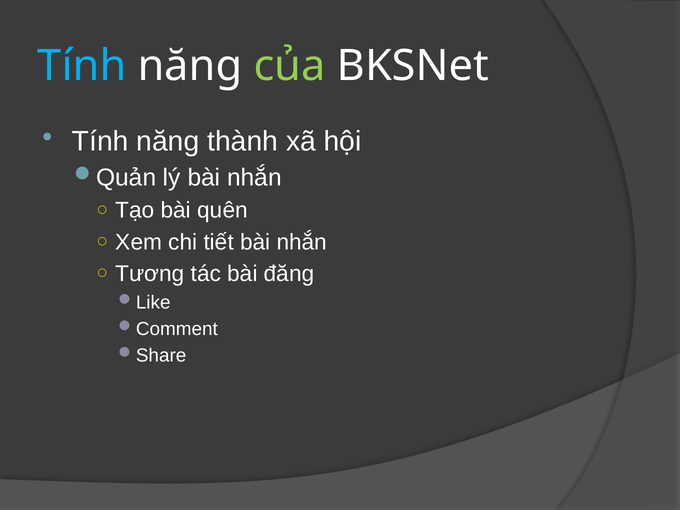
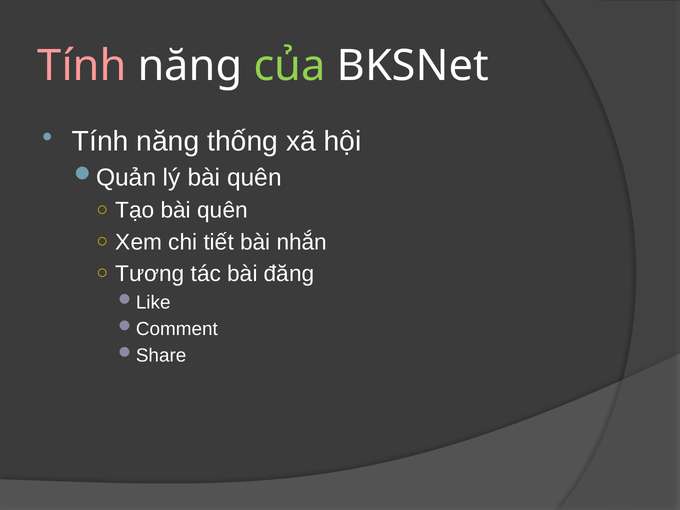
Tính colour: light blue -> pink (82, 66)
thành: thành -> thống (243, 141)
lý bài nhắn: nhắn -> quên (254, 178)
